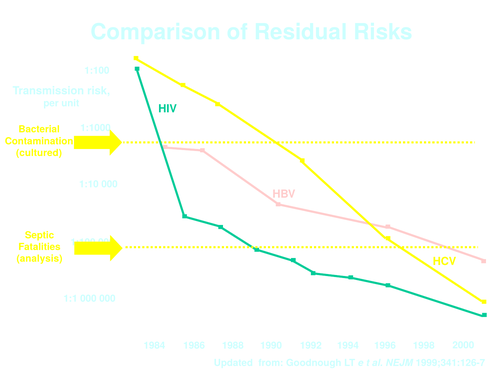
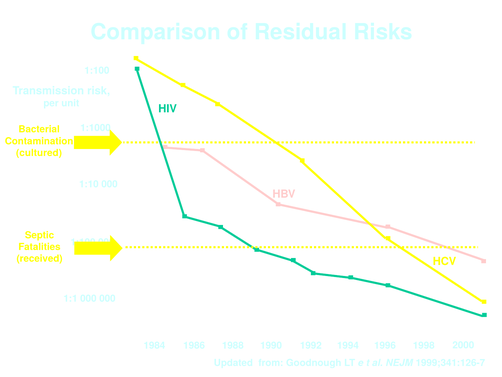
analysis: analysis -> received (40, 258)
